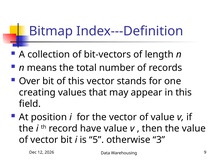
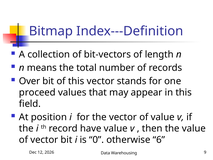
creating: creating -> proceed (37, 92)
5: 5 -> 0 (97, 140)
3: 3 -> 6 (159, 140)
